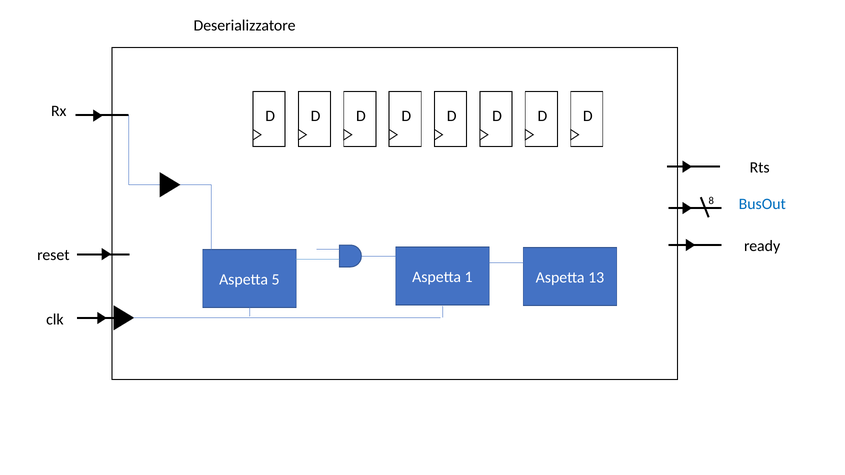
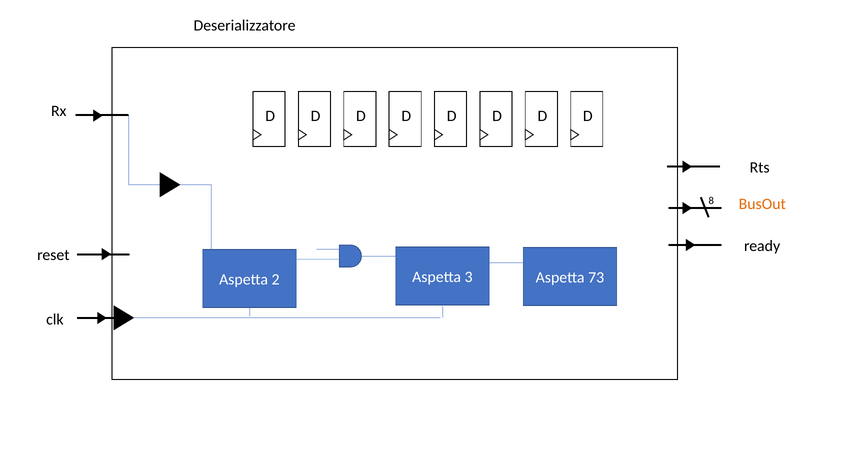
BusOut colour: blue -> orange (762, 204)
5: 5 -> 2 (276, 280)
1: 1 -> 3 (469, 277)
13: 13 -> 73 (596, 278)
